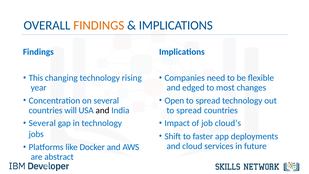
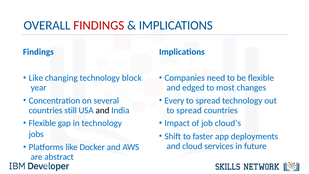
FINDINGS colour: orange -> red (99, 25)
This: This -> Like (36, 78)
rising: rising -> block (132, 78)
Open: Open -> Every (174, 101)
will: will -> still (71, 110)
Several: Several -> Flexible (42, 123)
